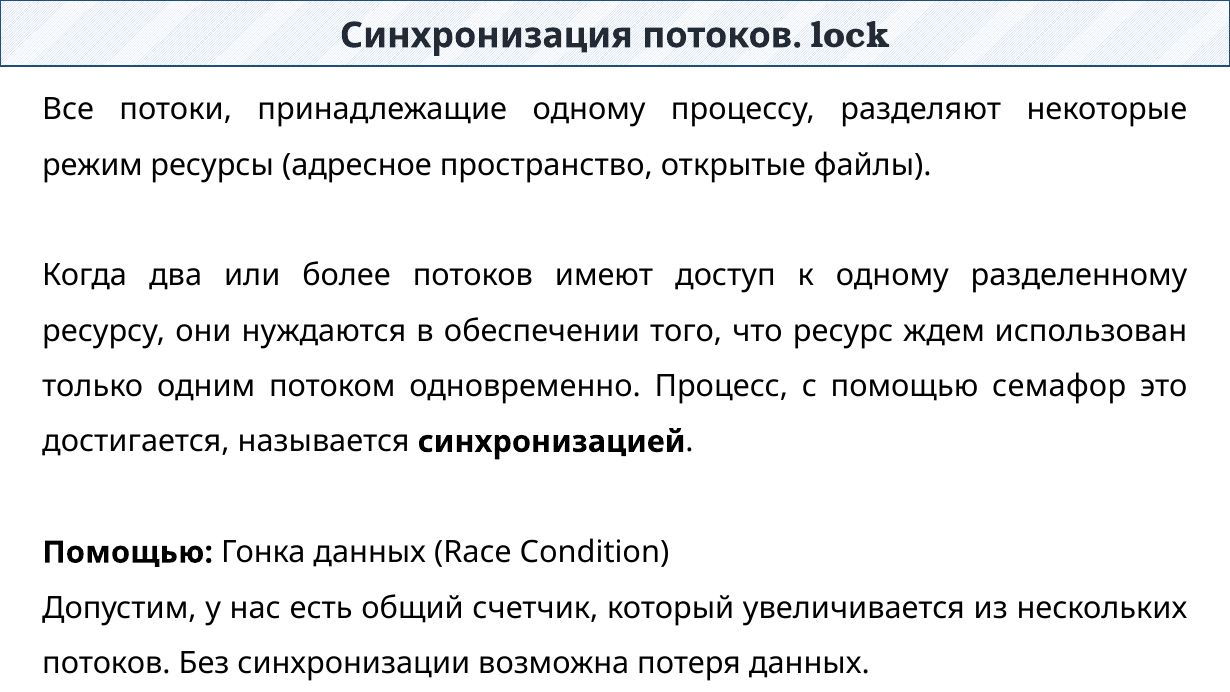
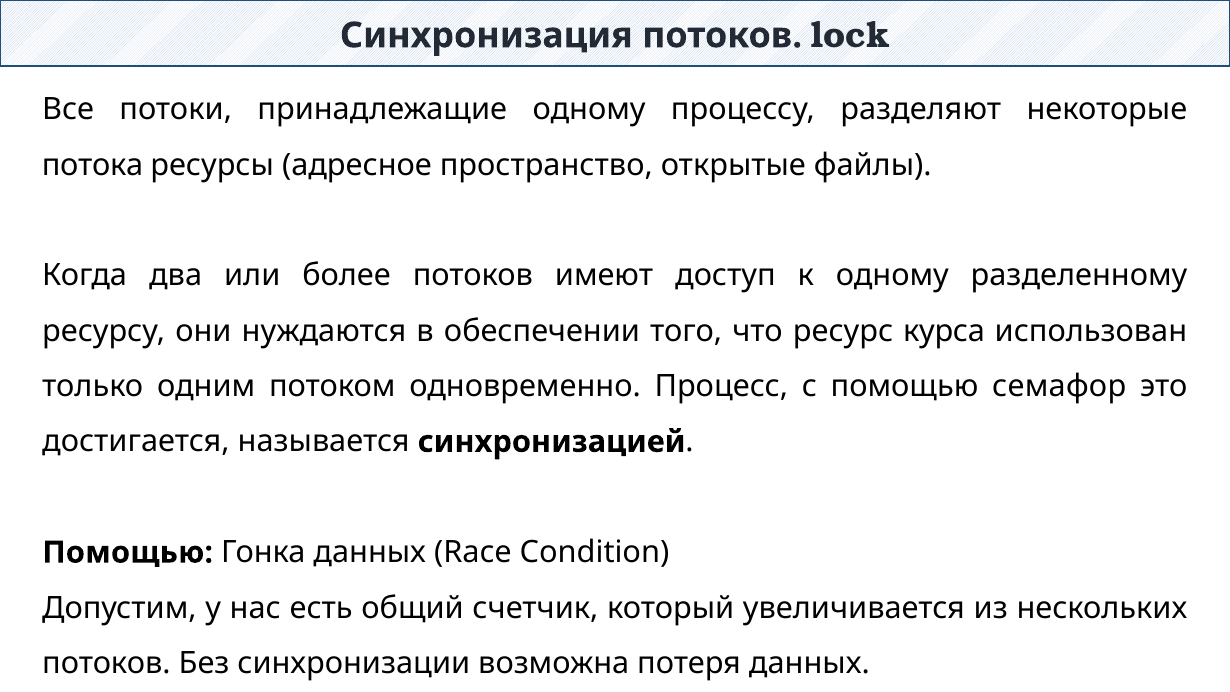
режим: режим -> потока (92, 165)
ждем: ждем -> курса (944, 331)
